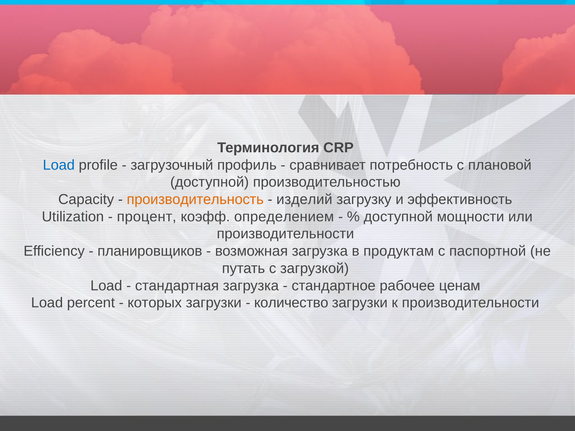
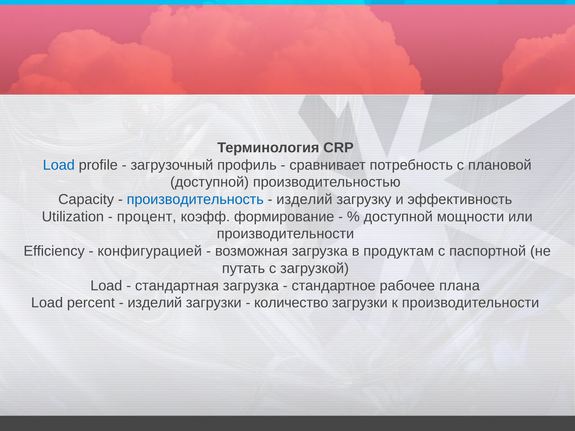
производительность colour: orange -> blue (195, 200)
определением: определением -> формирование (284, 217)
планировщиков: планировщиков -> конфигурацией (150, 251)
ценам: ценам -> плана (460, 286)
которых: которых -> изделий (155, 303)
